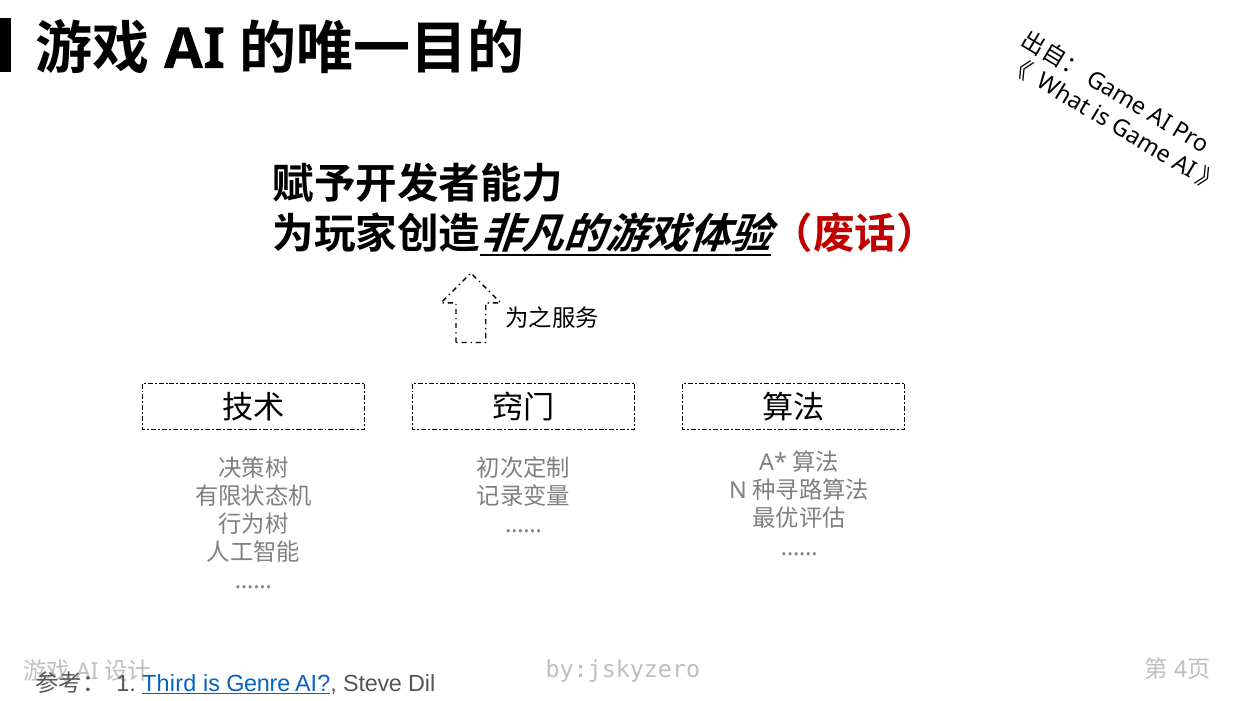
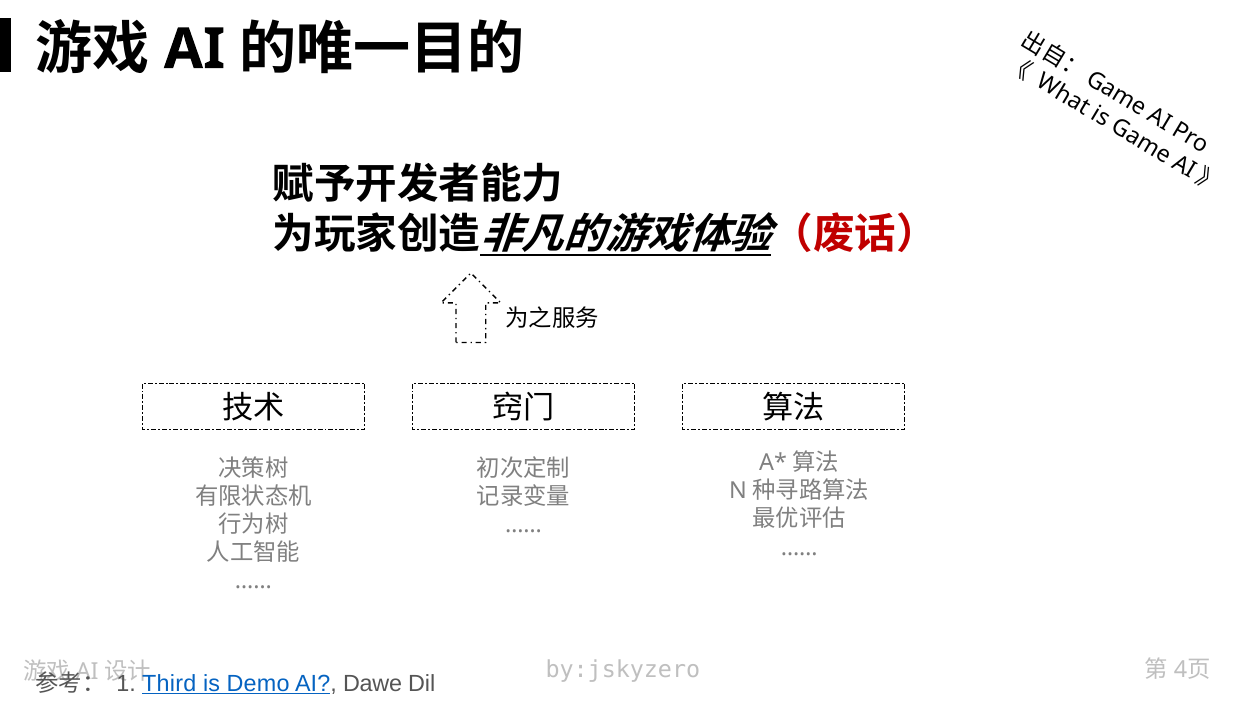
Genre: Genre -> Demo (258, 683)
Steve: Steve -> Dawe (373, 683)
